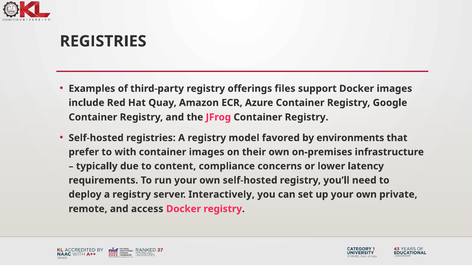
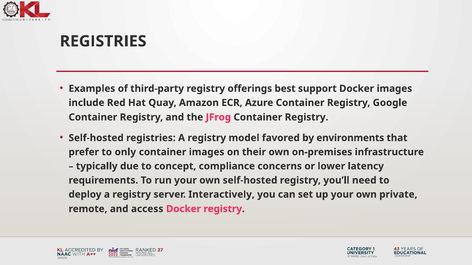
files: files -> best (285, 89)
with: with -> only (125, 152)
content: content -> concept (175, 166)
